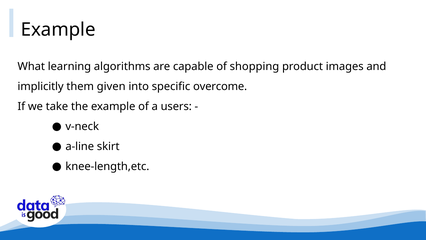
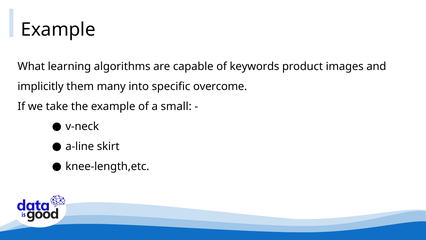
shopping: shopping -> keywords (254, 66)
given: given -> many (111, 86)
users: users -> small (176, 106)
